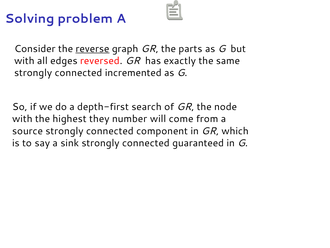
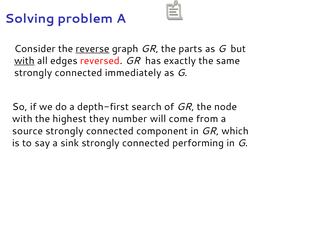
with underline: none -> present (24, 61)
incremented: incremented -> immediately (133, 73)
guaranteed: guaranteed -> performing (198, 143)
